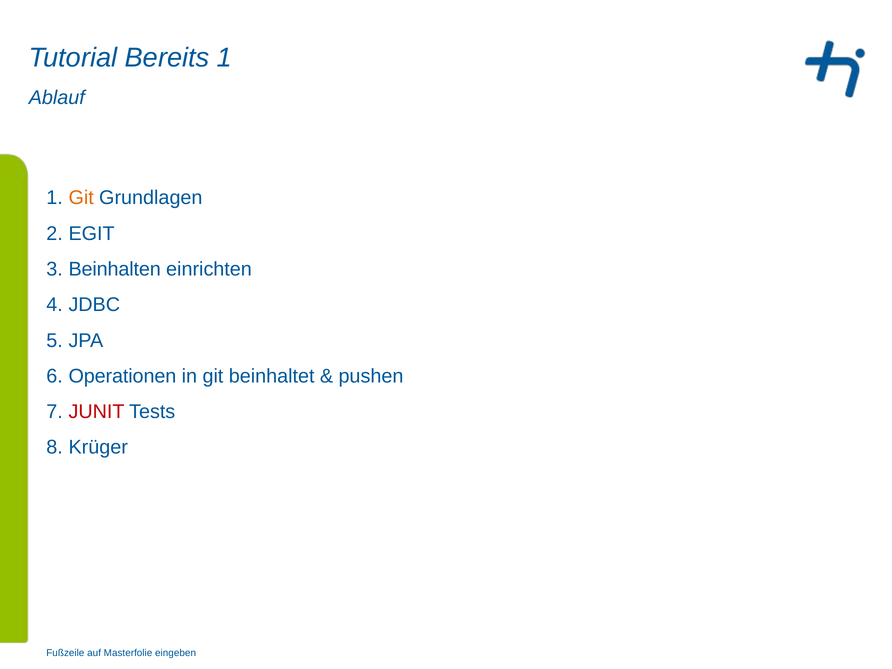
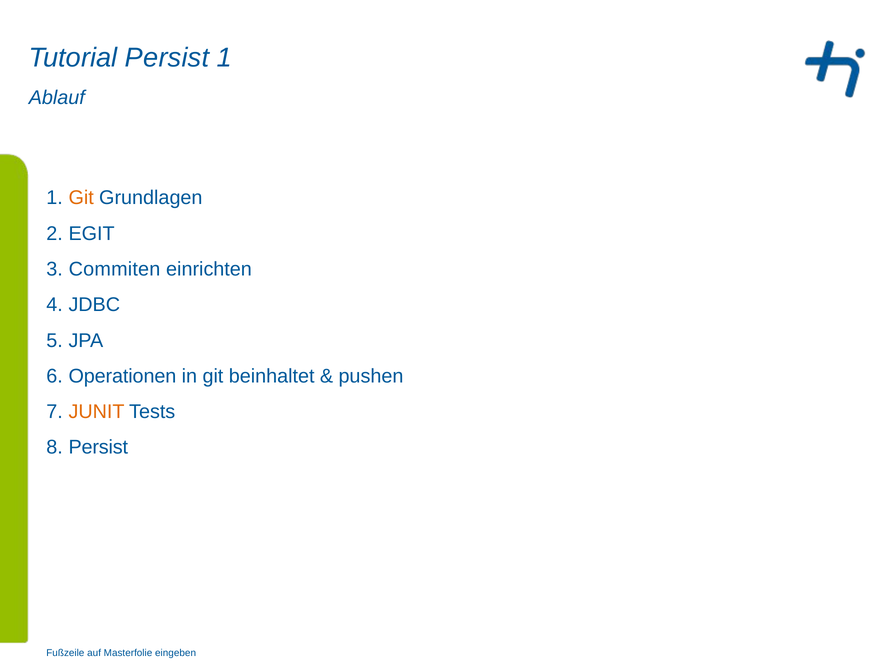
Tutorial Bereits: Bereits -> Persist (167, 58)
Beinhalten: Beinhalten -> Commiten (115, 269)
JUNIT colour: red -> orange (97, 412)
Krüger: Krüger -> Persist (98, 447)
